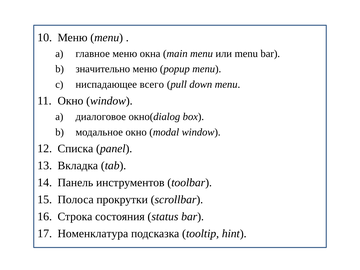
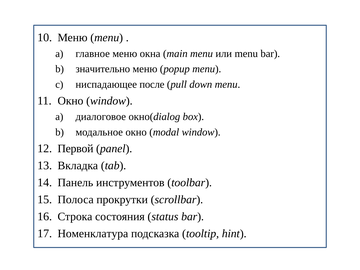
всего: всего -> после (152, 84)
Списка: Списка -> Первой (75, 149)
